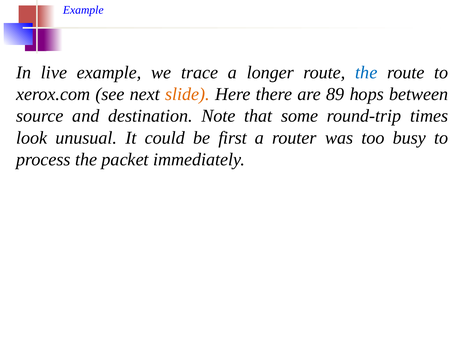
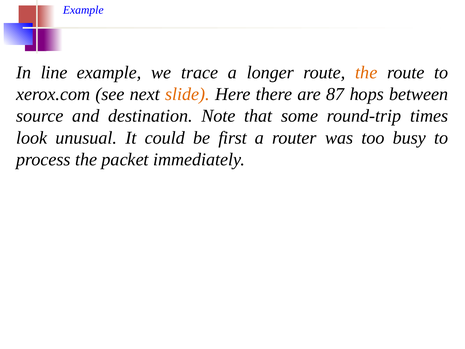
live: live -> line (54, 73)
the colour: blue -> orange (366, 73)
89: 89 -> 87 (335, 94)
